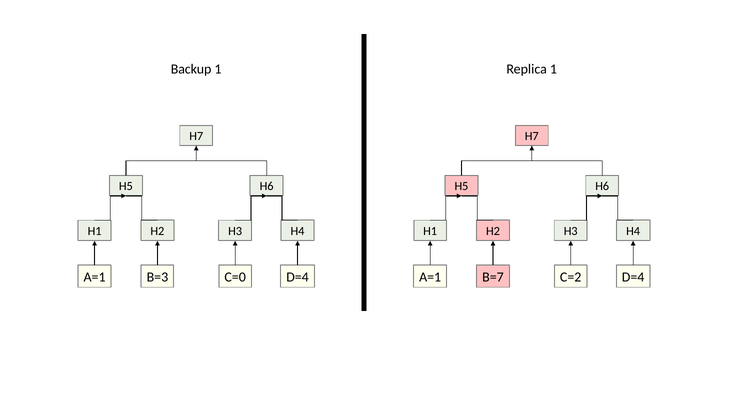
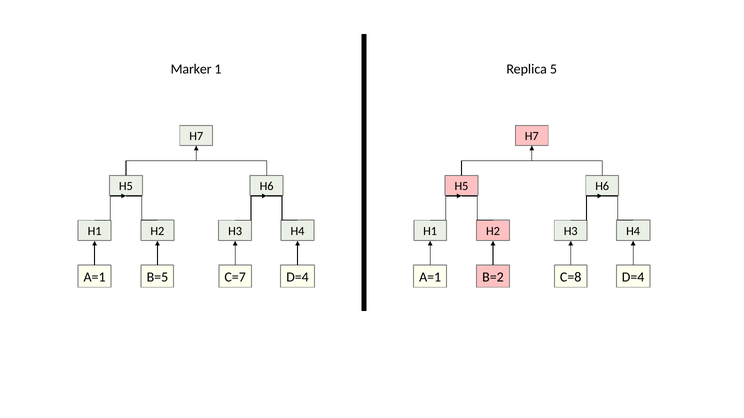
Backup: Backup -> Marker (191, 69)
Replica 1: 1 -> 5 (554, 69)
B=3: B=3 -> B=5 (157, 277)
C=0: C=0 -> C=7 (235, 277)
B=7: B=7 -> B=2 (493, 277)
C=2: C=2 -> C=8 (571, 277)
